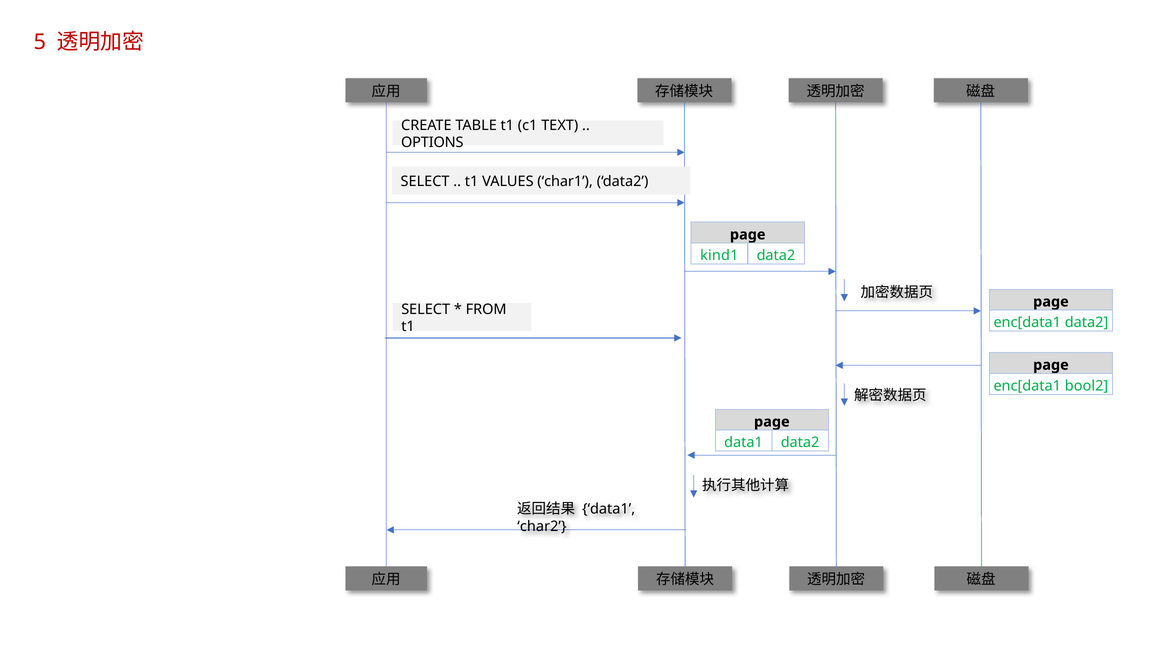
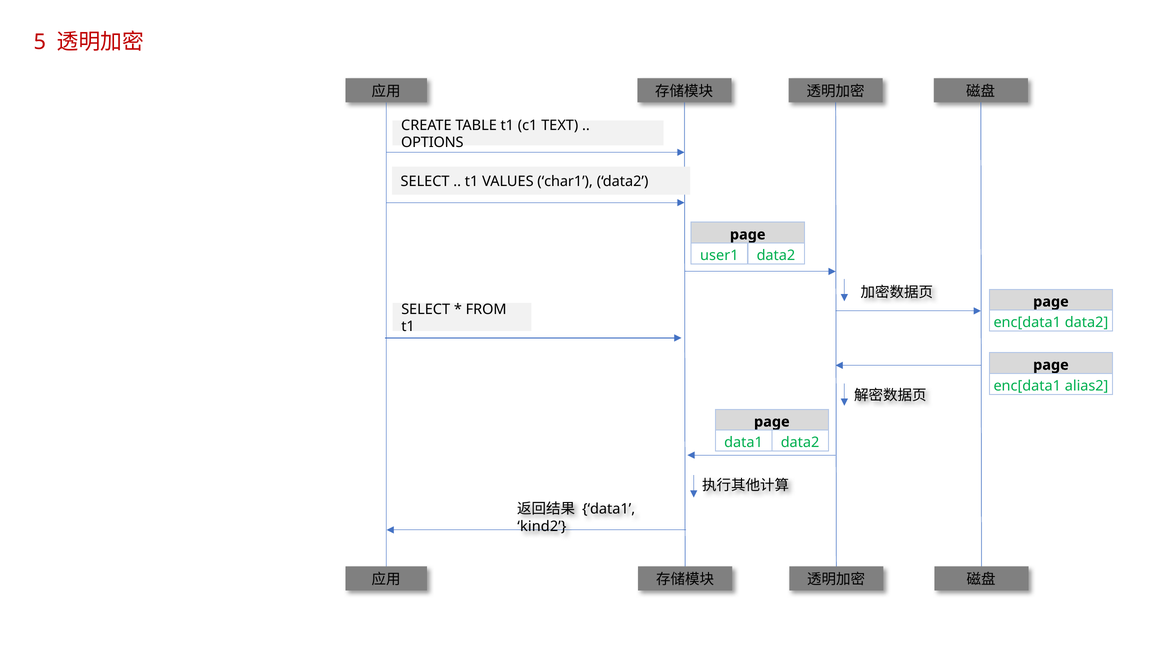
kind1: kind1 -> user1 (719, 256)
bool2: bool2 -> alias2 (1087, 386)
char2: char2 -> kind2 (542, 526)
